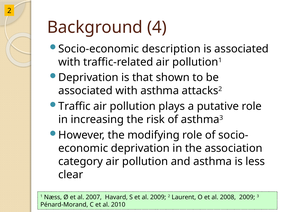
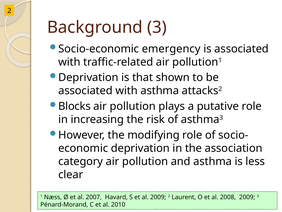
Background 4: 4 -> 3 (157, 27)
description: description -> emergency (171, 49)
Traffic: Traffic -> Blocks (75, 106)
